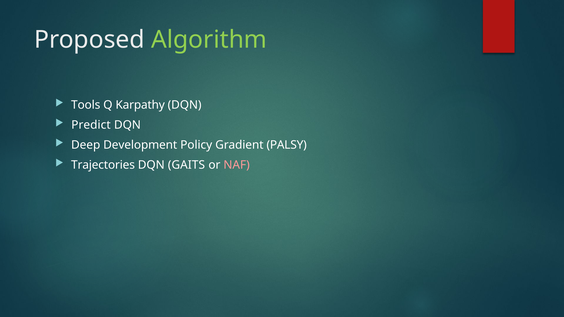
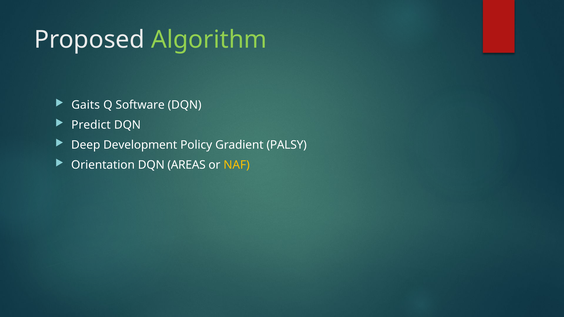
Tools: Tools -> Gaits (86, 105)
Karpathy: Karpathy -> Software (140, 105)
Trajectories: Trajectories -> Orientation (103, 165)
GAITS: GAITS -> AREAS (187, 165)
NAF colour: pink -> yellow (237, 165)
